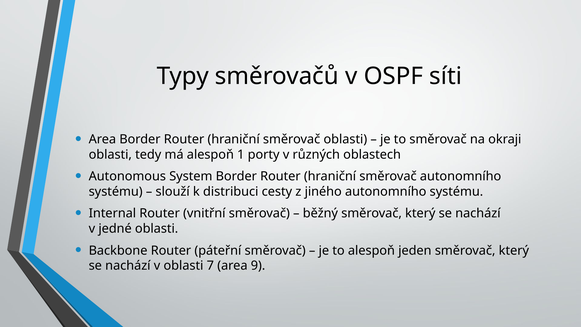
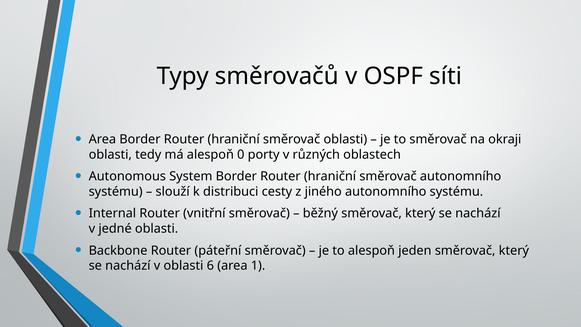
1: 1 -> 0 (241, 154)
7: 7 -> 6 (210, 266)
9: 9 -> 1 (258, 266)
